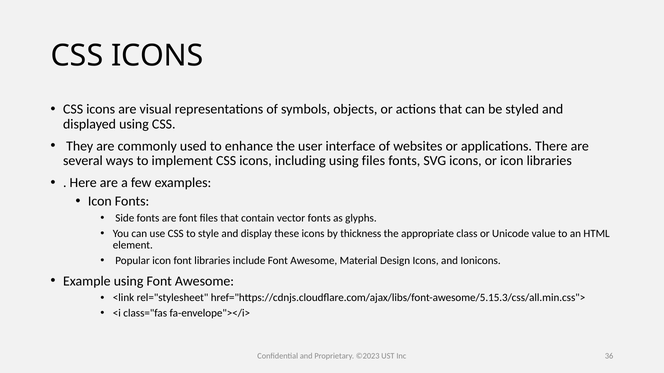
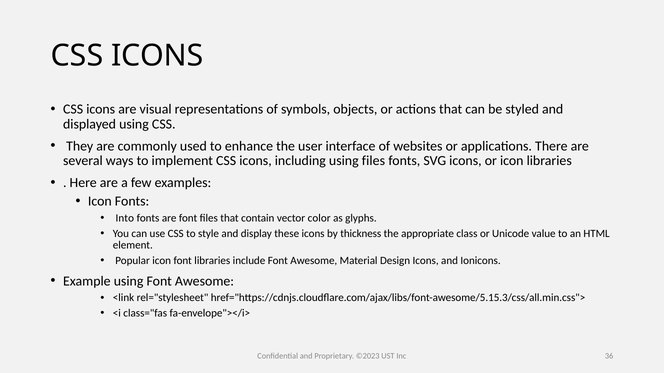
Side: Side -> Into (125, 218)
vector fonts: fonts -> color (319, 218)
